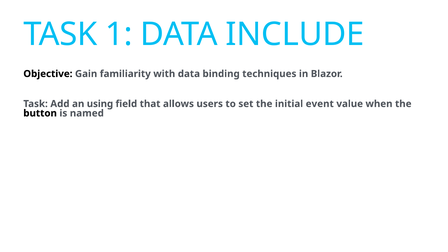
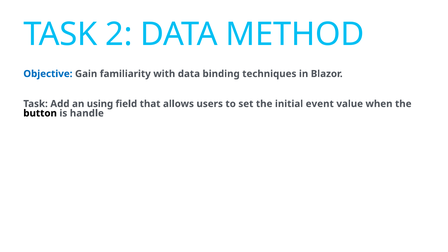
1: 1 -> 2 (119, 35)
INCLUDE: INCLUDE -> METHOD (295, 35)
Objective colour: black -> blue (48, 74)
named: named -> handle (87, 113)
